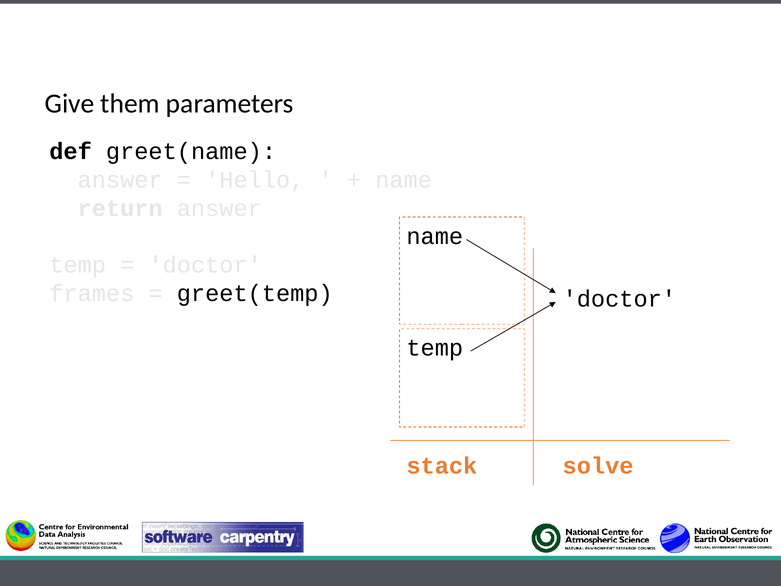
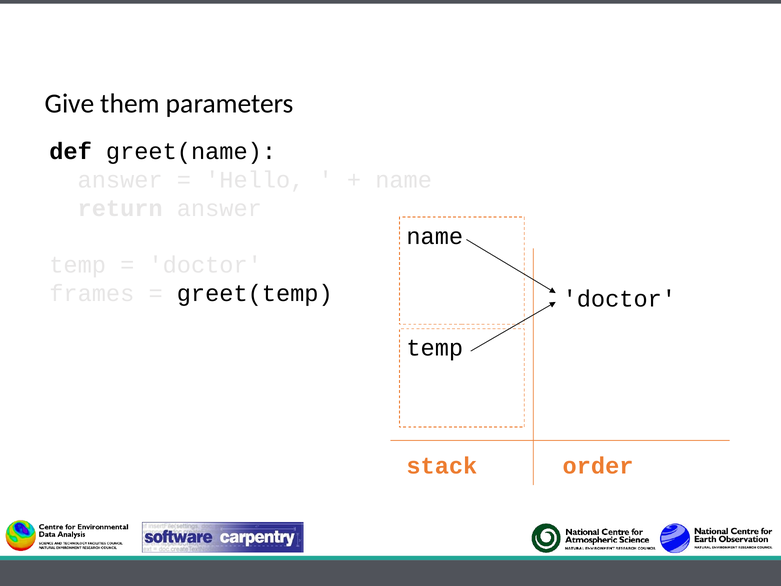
solve: solve -> order (598, 466)
